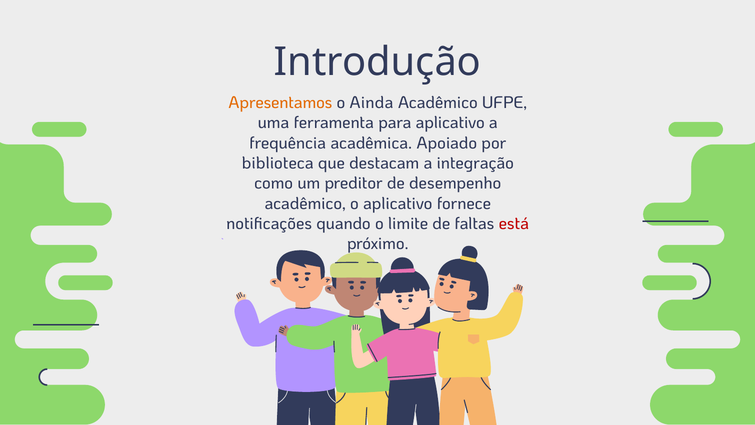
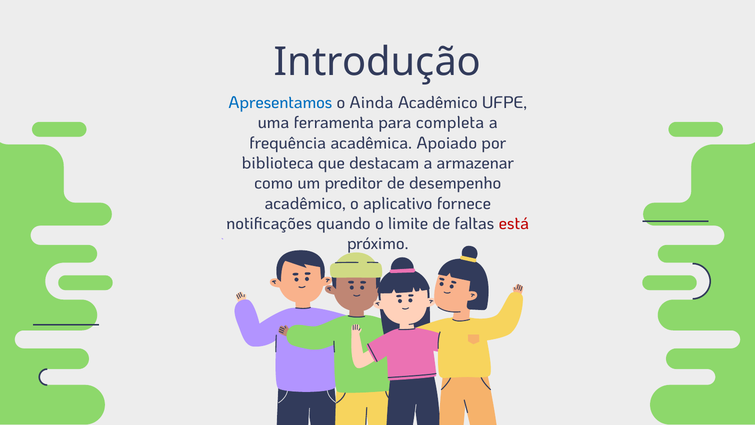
Apresentamos colour: orange -> blue (280, 103)
para aplicativo: aplicativo -> completa (450, 123)
integração: integração -> armazenar (475, 163)
